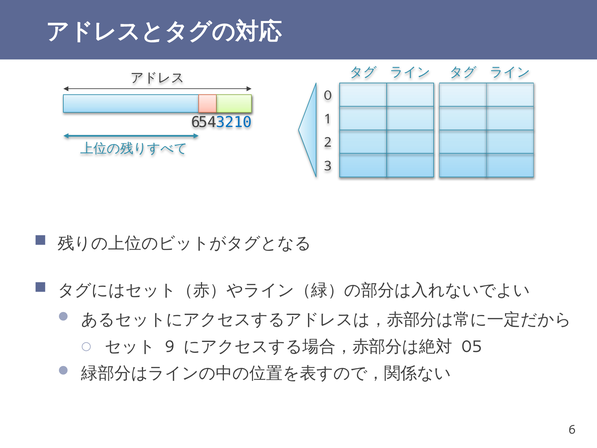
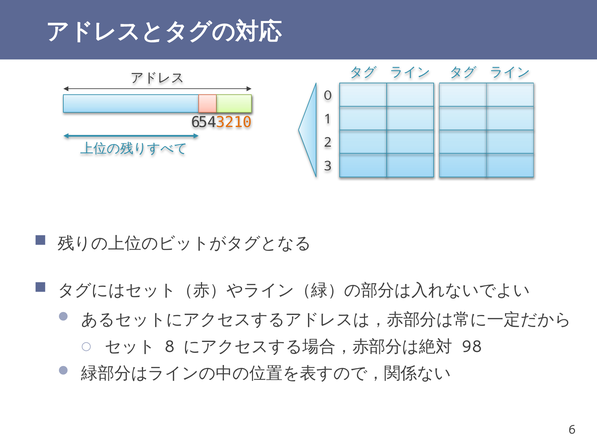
3210 colour: blue -> orange (234, 122)
9: 9 -> 8 (170, 346)
05: 05 -> 98 (472, 346)
